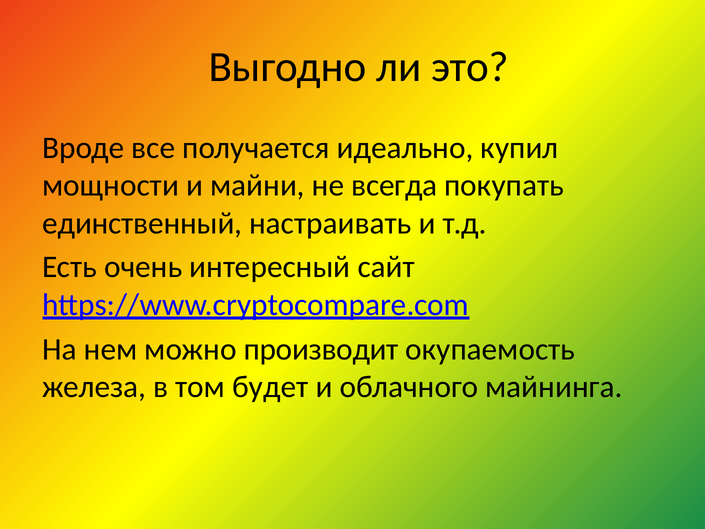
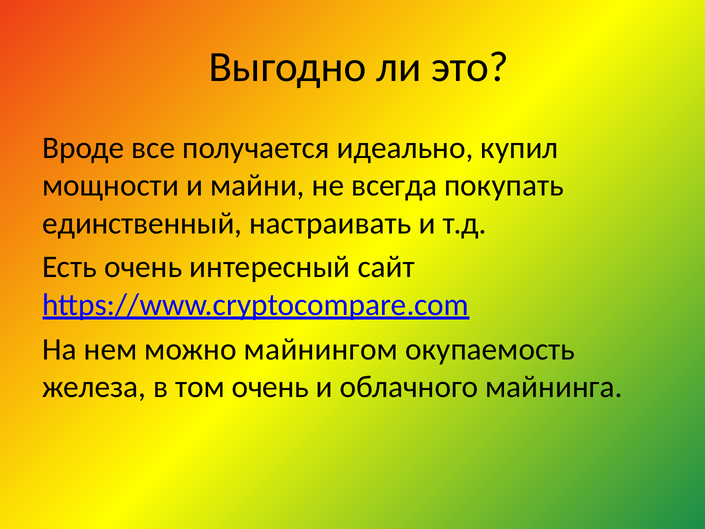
производит: производит -> майнингом (321, 349)
том будет: будет -> очень (270, 387)
